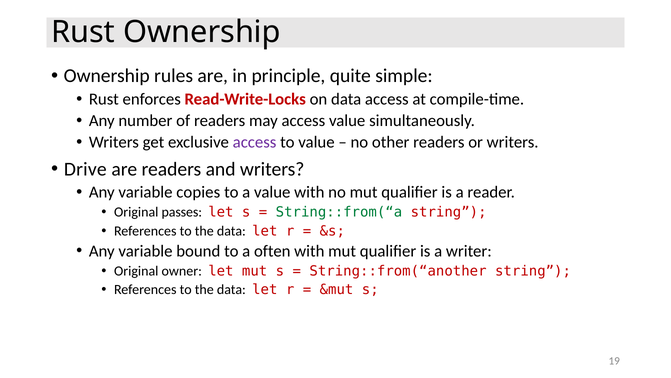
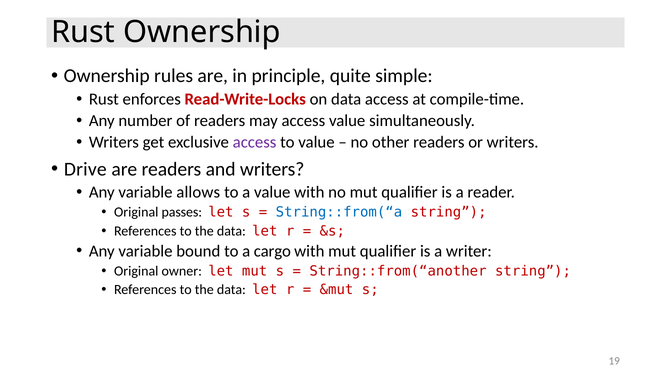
copies: copies -> allows (198, 192)
String::from(“a colour: green -> blue (339, 212)
often: often -> cargo (272, 251)
